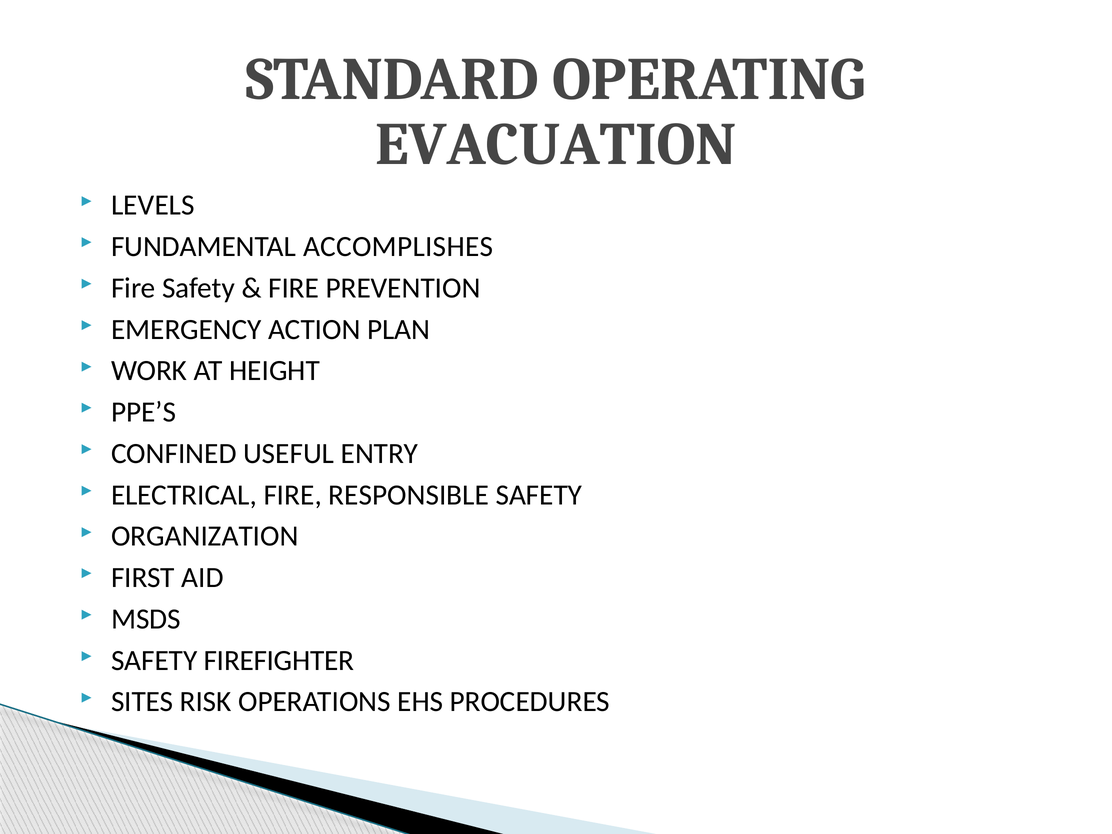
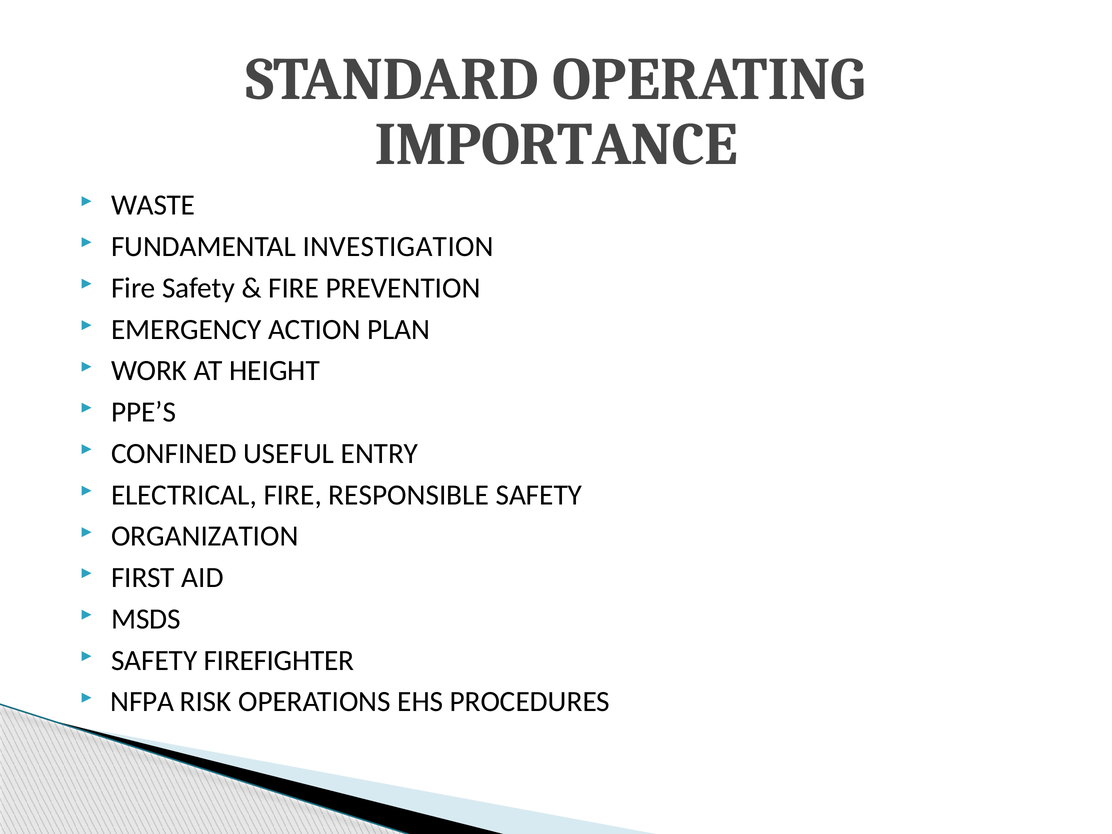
EVACUATION: EVACUATION -> IMPORTANCE (556, 144)
LEVELS: LEVELS -> WASTE (153, 205)
ACCOMPLISHES: ACCOMPLISHES -> INVESTIGATION (398, 247)
SITES: SITES -> NFPA (142, 702)
